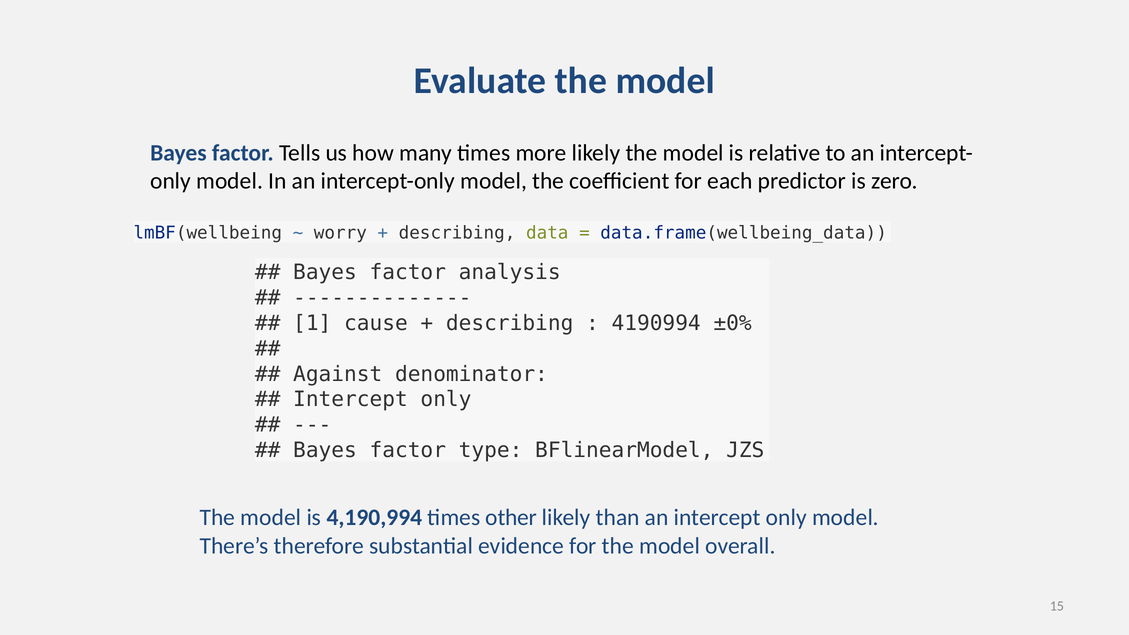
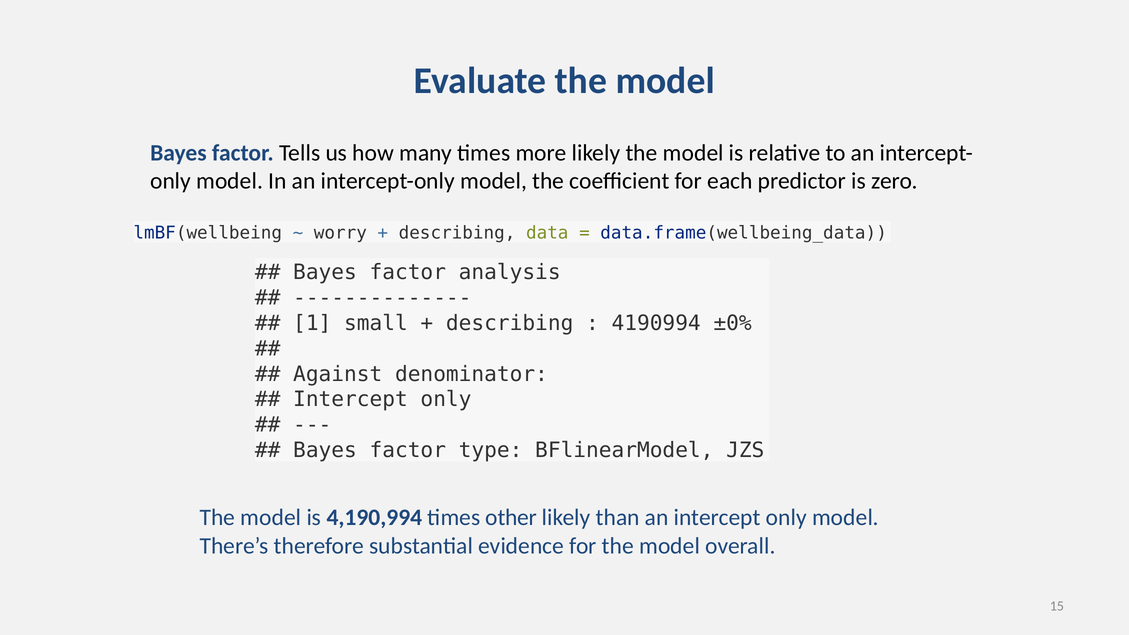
cause: cause -> small (376, 323)
